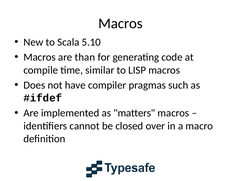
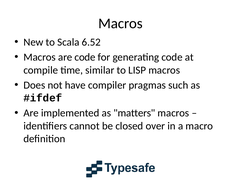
5.10: 5.10 -> 6.52 (91, 42)
are than: than -> code (85, 57)
